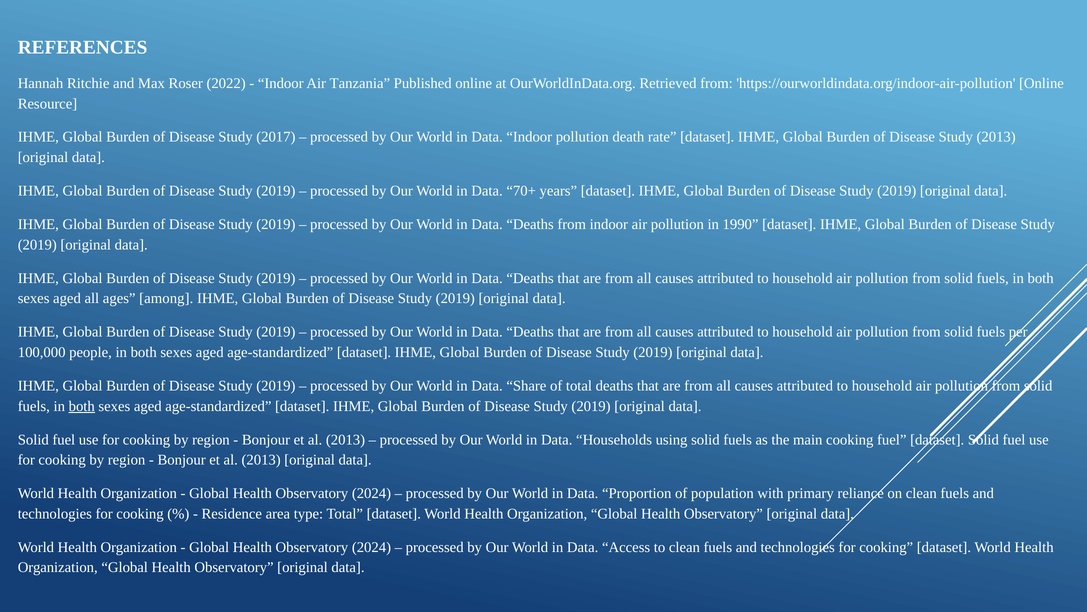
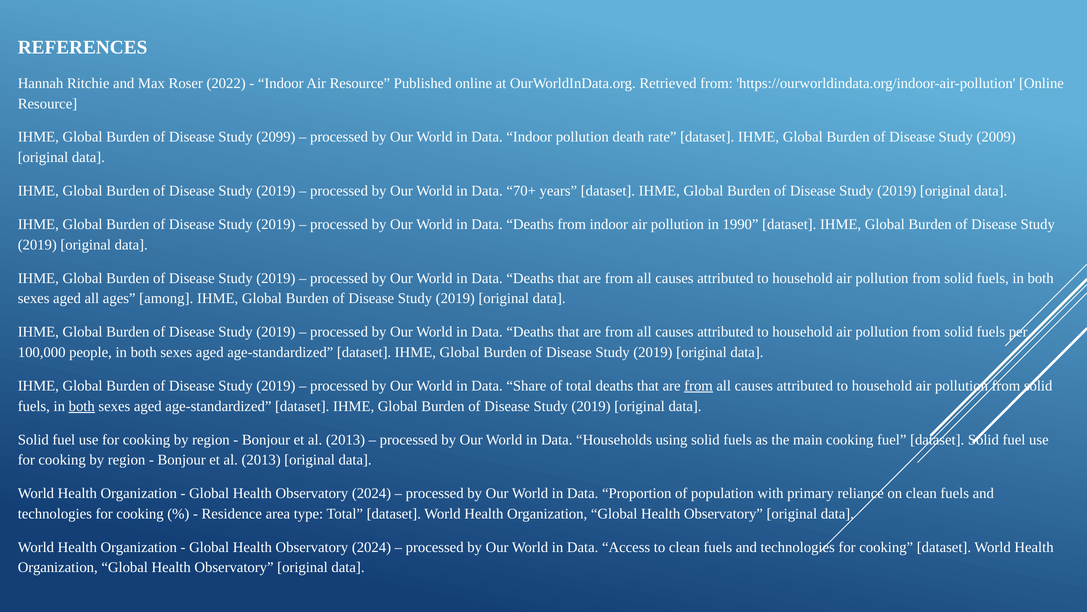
Air Tanzania: Tanzania -> Resource (360, 83)
2017: 2017 -> 2099 (276, 137)
Study 2013: 2013 -> 2009 (996, 137)
from underline: none -> present (699, 385)
